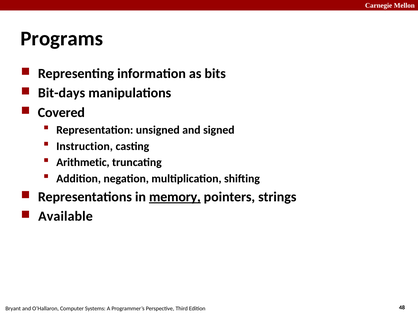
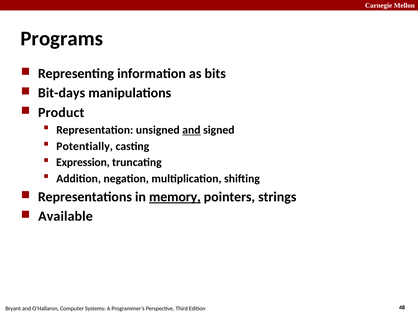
Covered: Covered -> Product (61, 113)
and underline: none -> present (191, 130)
Instruction: Instruction -> Potentially (85, 146)
Arithmetic: Arithmetic -> Expression (83, 163)
